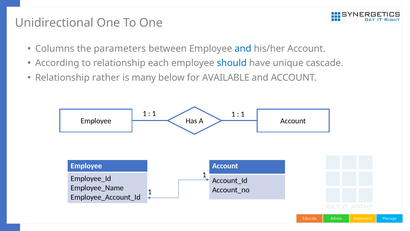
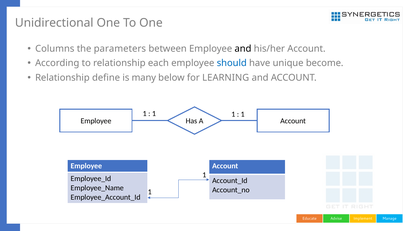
and colour: blue -> black (243, 49)
cascade: cascade -> become (325, 63)
rather: rather -> define (106, 78)
AVAILABLE: AVAILABLE -> LEARNING (226, 78)
